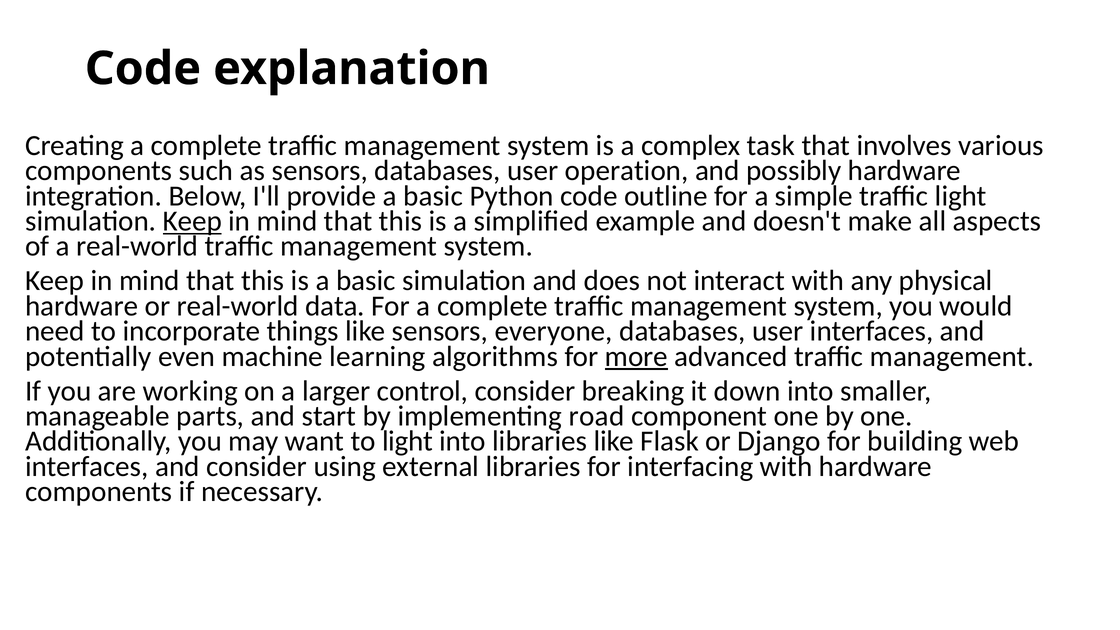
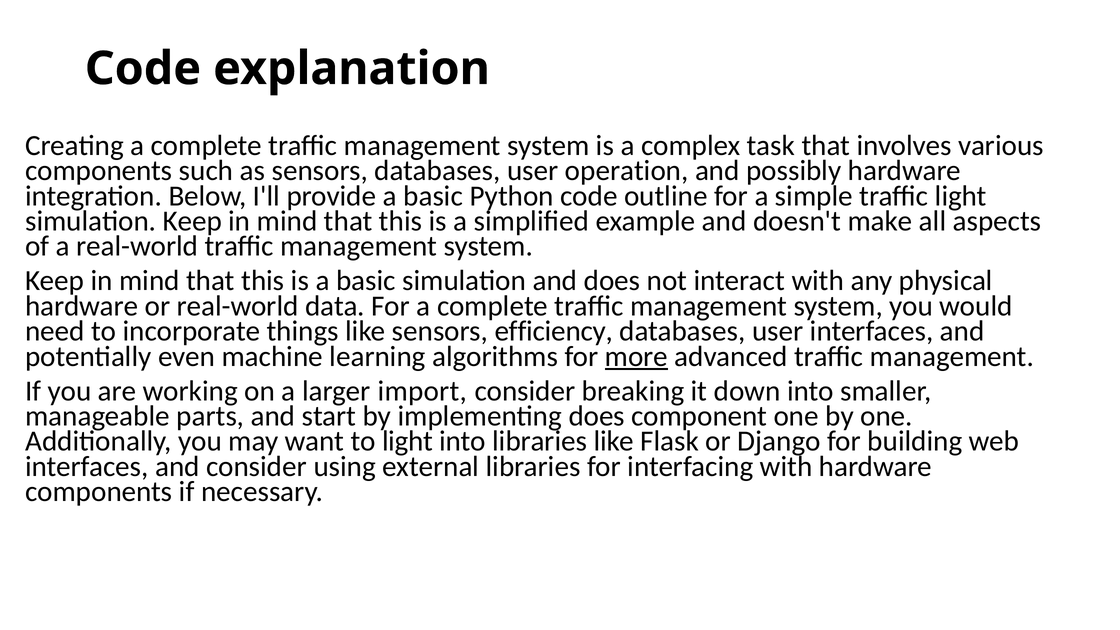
Keep underline: present -> none (192, 221)
everyone: everyone -> efficiency (554, 331)
control: control -> import (422, 391)
implementing road: road -> does (597, 416)
